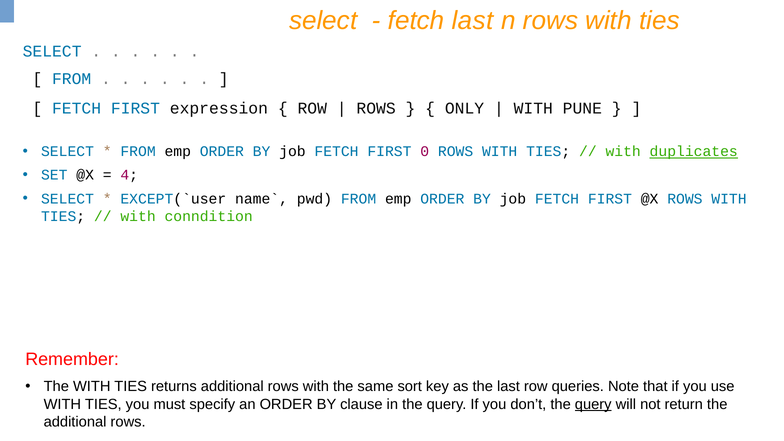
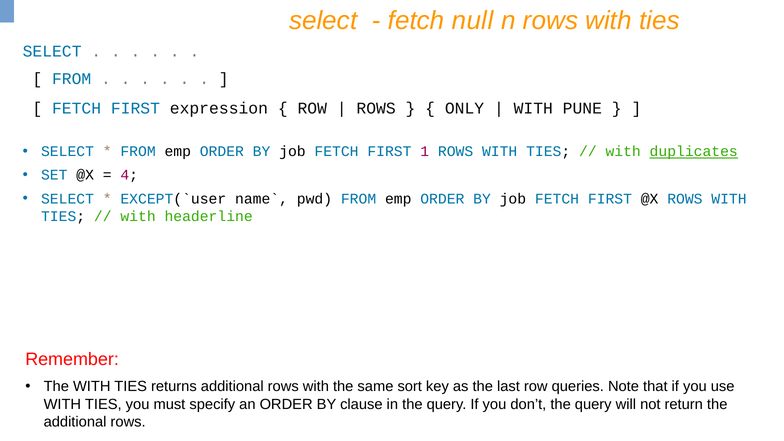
fetch last: last -> null (473, 20)
0: 0 -> 1 (425, 152)
conndition: conndition -> headerline (209, 216)
query underline: present -> none (593, 404)
